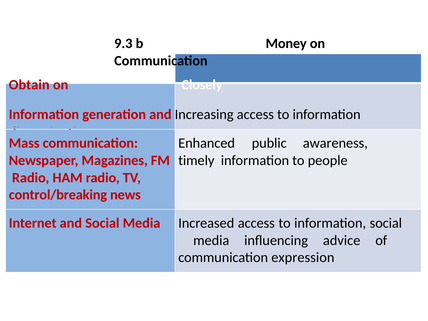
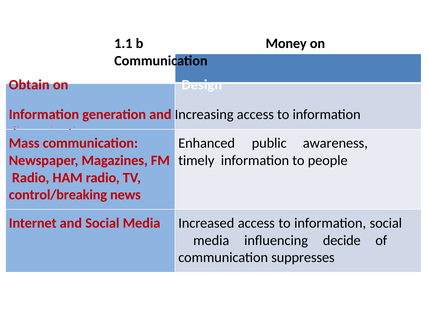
9.3: 9.3 -> 1.1 (123, 44)
Closely: Closely -> Design (202, 85)
advice: advice -> decide (342, 240)
expression: expression -> suppresses (303, 258)
